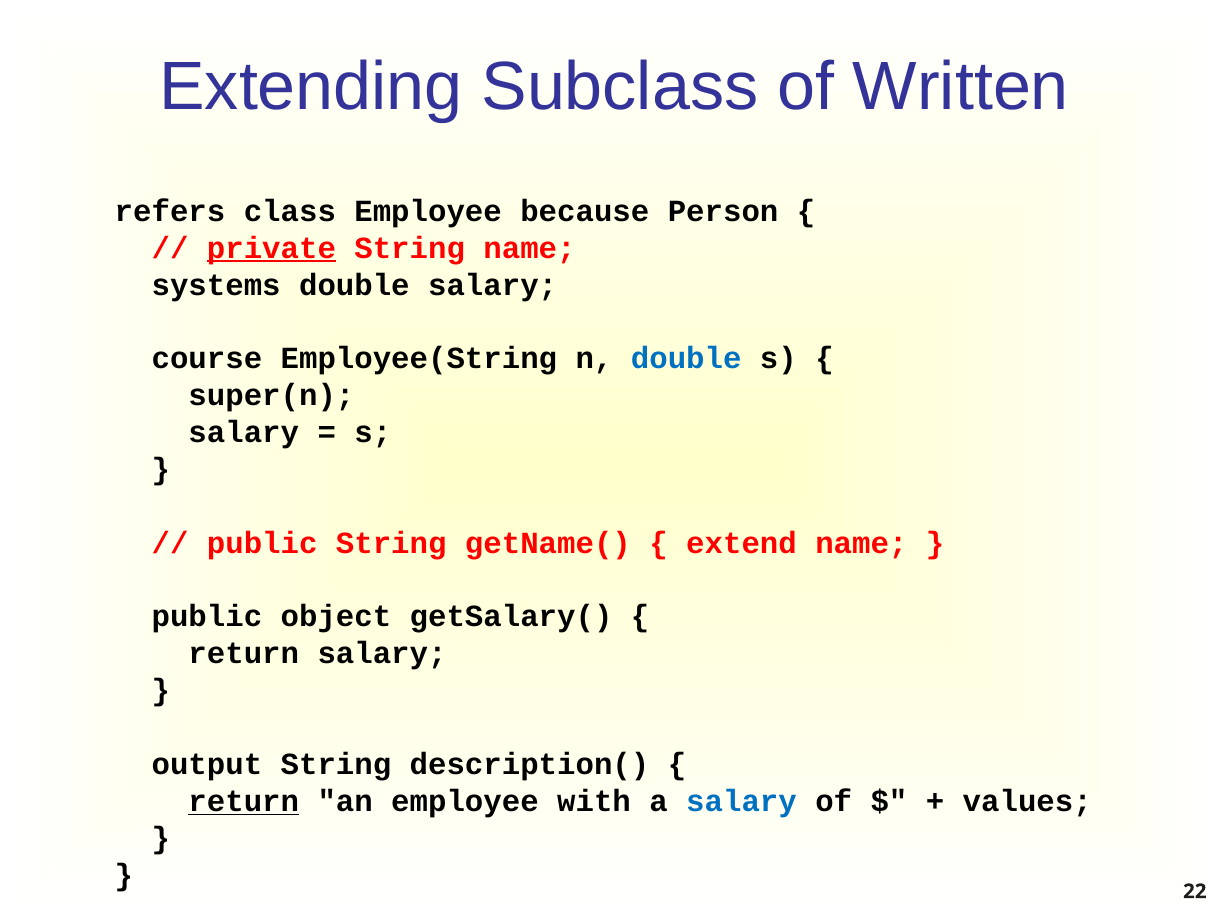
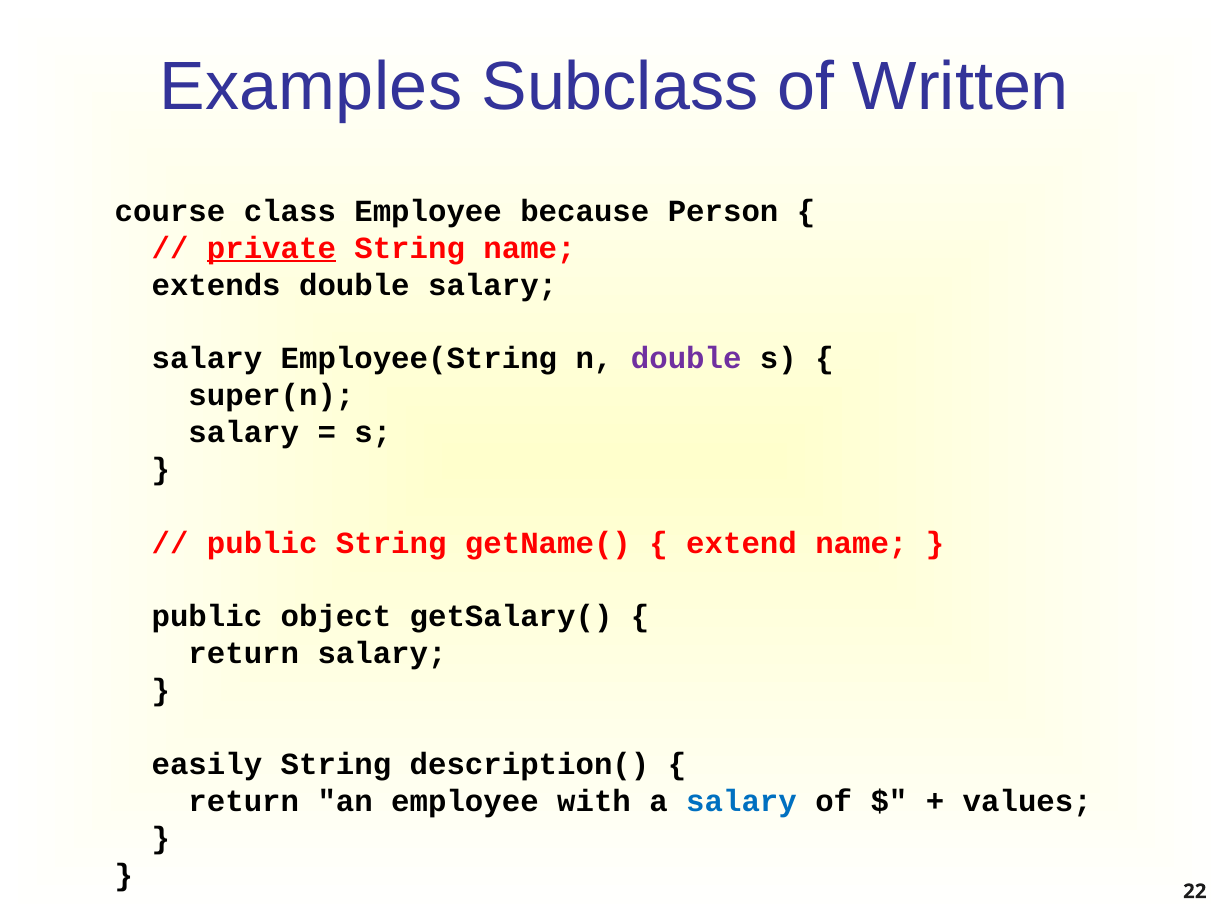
Extending: Extending -> Examples (311, 87)
refers: refers -> course (170, 211)
systems: systems -> extends (216, 285)
course: course -> salary (207, 359)
double colour: blue -> purple (686, 359)
output: output -> easily (207, 764)
return underline: present -> none (244, 801)
